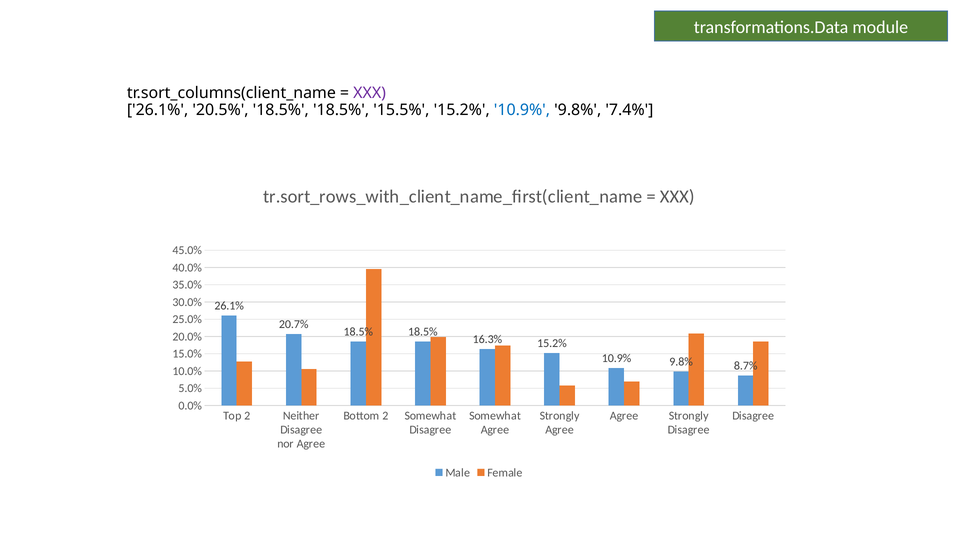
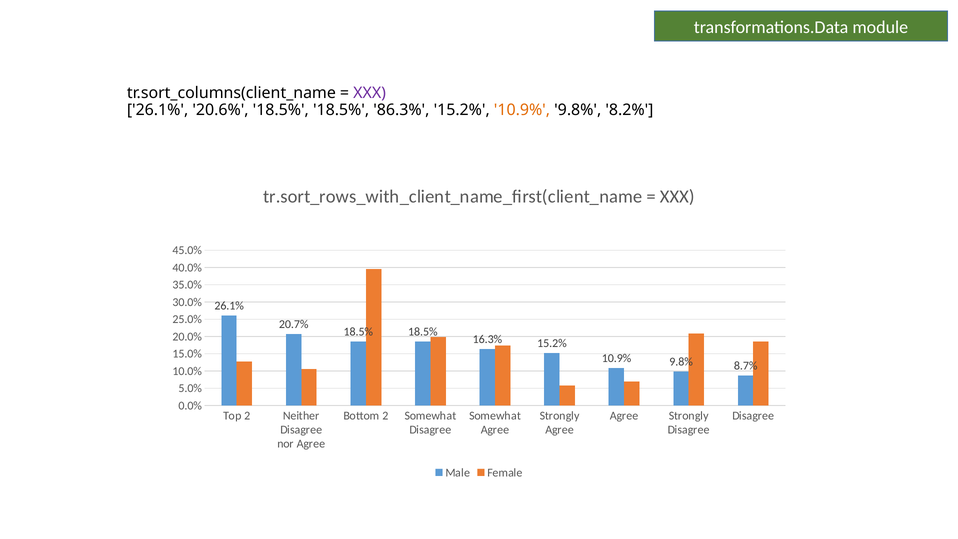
20.5%: 20.5% -> 20.6% (221, 110)
15.5%: 15.5% -> 86.3% (401, 110)
10.9% colour: blue -> orange (522, 110)
7.4%: 7.4% -> 8.2% (629, 110)
